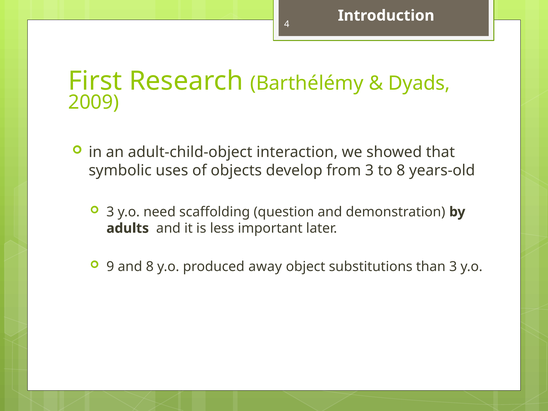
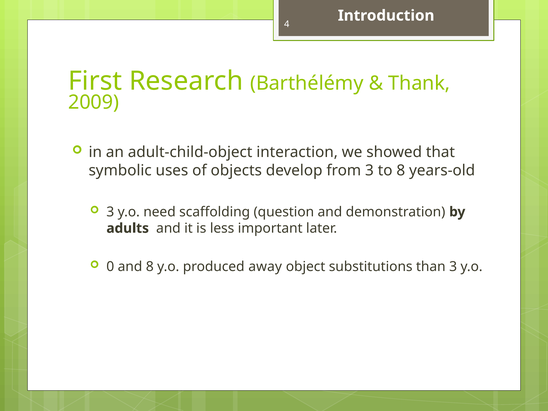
Dyads: Dyads -> Thank (419, 83)
9: 9 -> 0 (110, 267)
